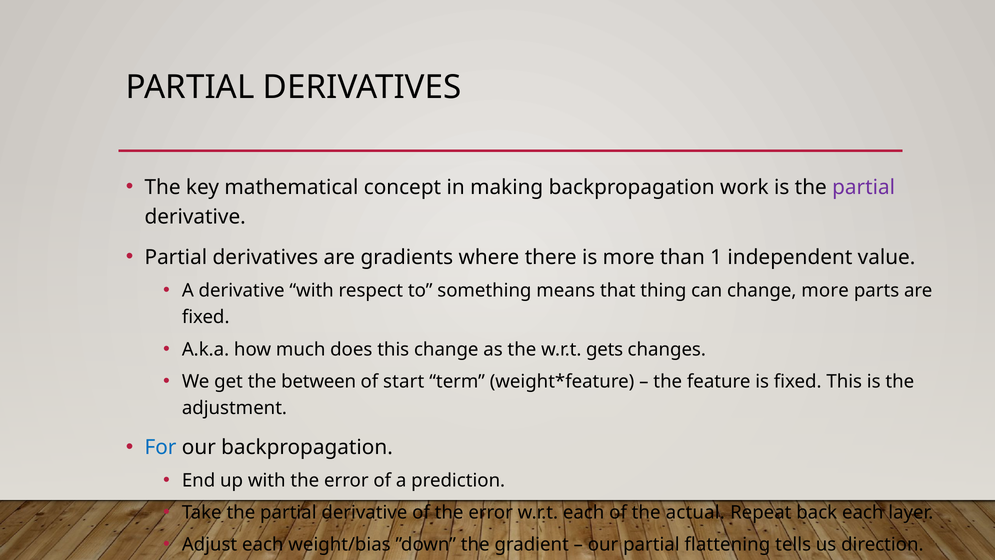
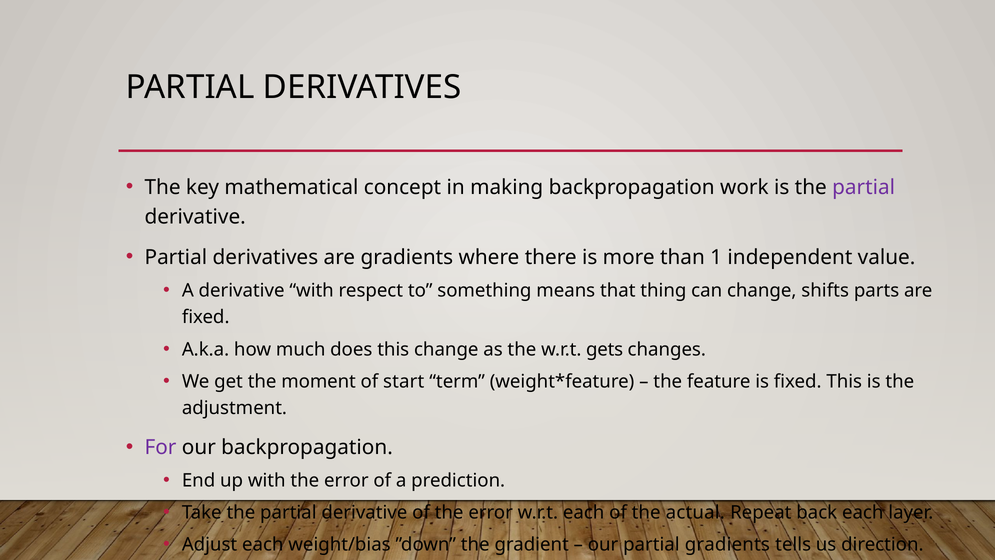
change more: more -> shifts (825, 290)
between: between -> moment (319, 381)
For colour: blue -> purple (161, 447)
partial flattening: flattening -> gradients (727, 544)
